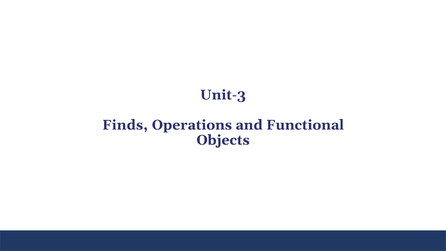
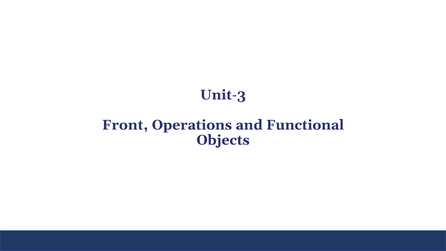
Finds: Finds -> Front (125, 125)
